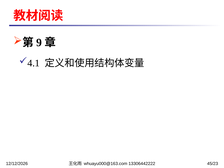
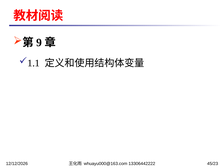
4.1: 4.1 -> 1.1 (34, 63)
